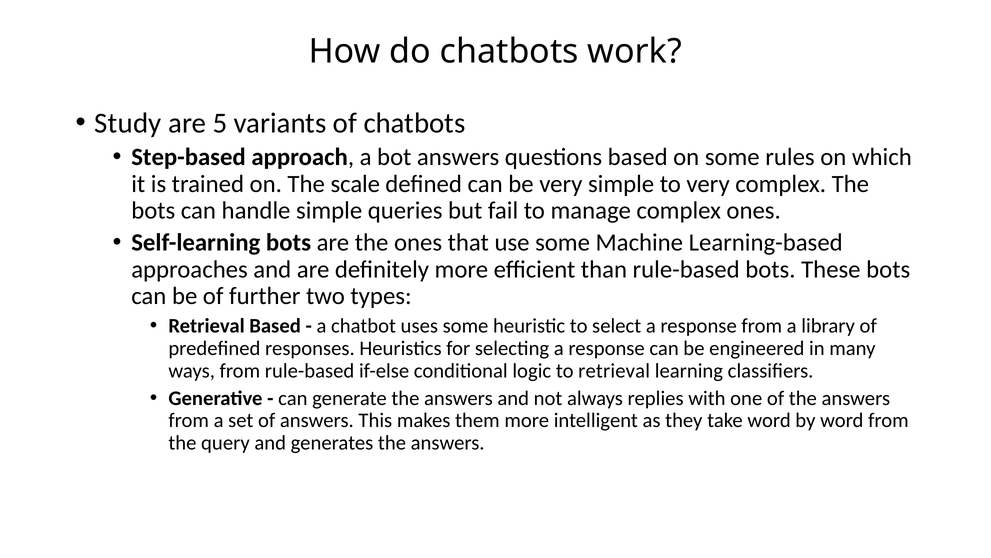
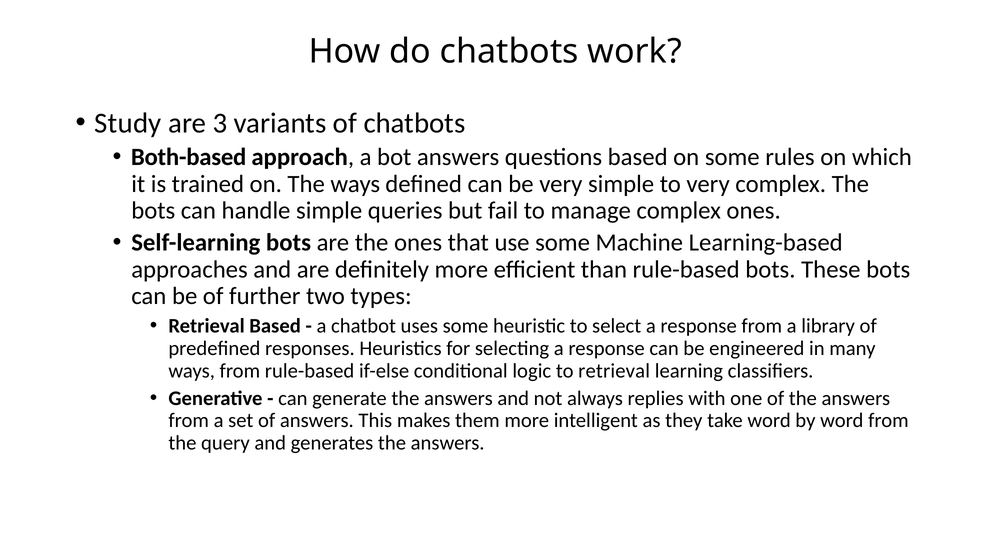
5: 5 -> 3 (220, 123)
Step-based: Step-based -> Both-based (189, 157)
The scale: scale -> ways (355, 184)
